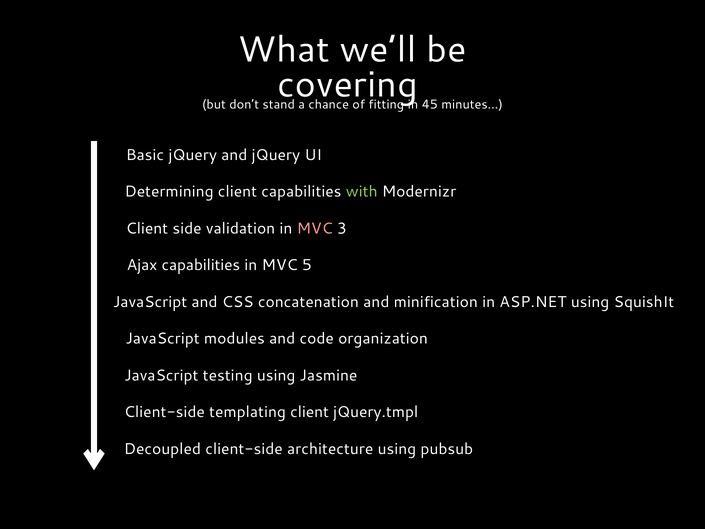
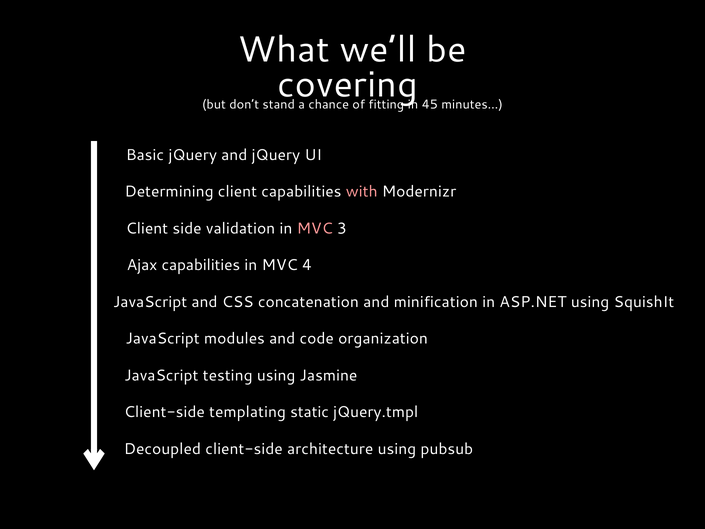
with colour: light green -> pink (362, 192)
5: 5 -> 4 (307, 265)
templating client: client -> static (310, 412)
